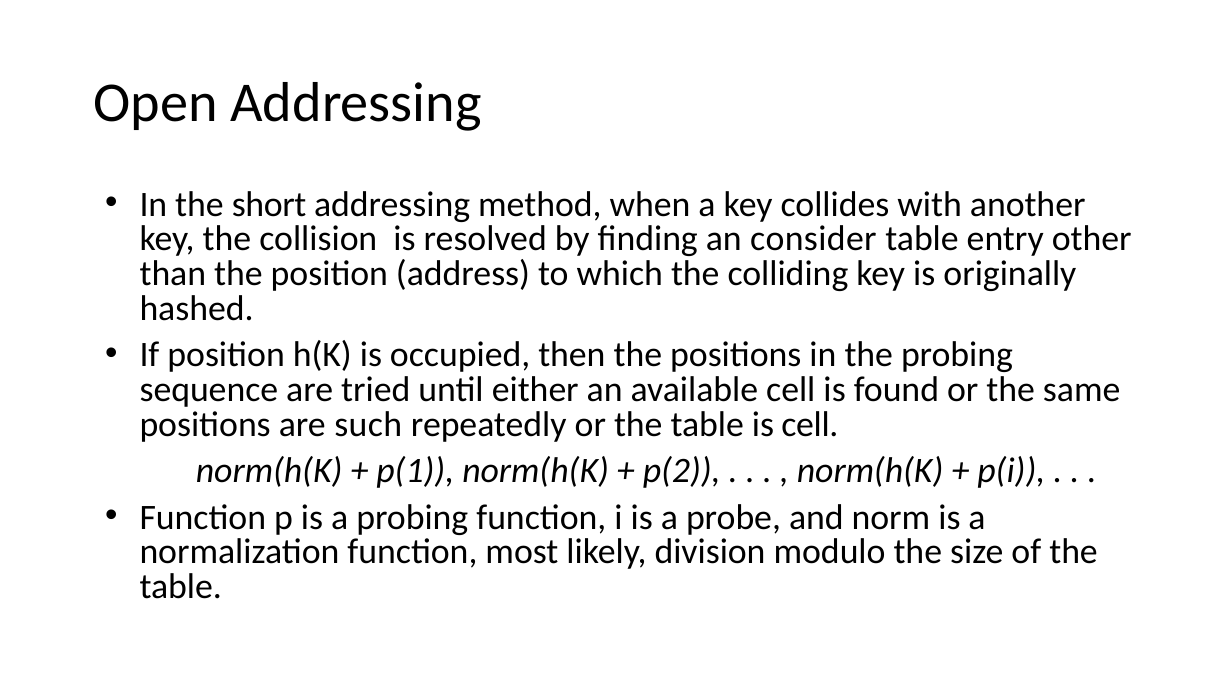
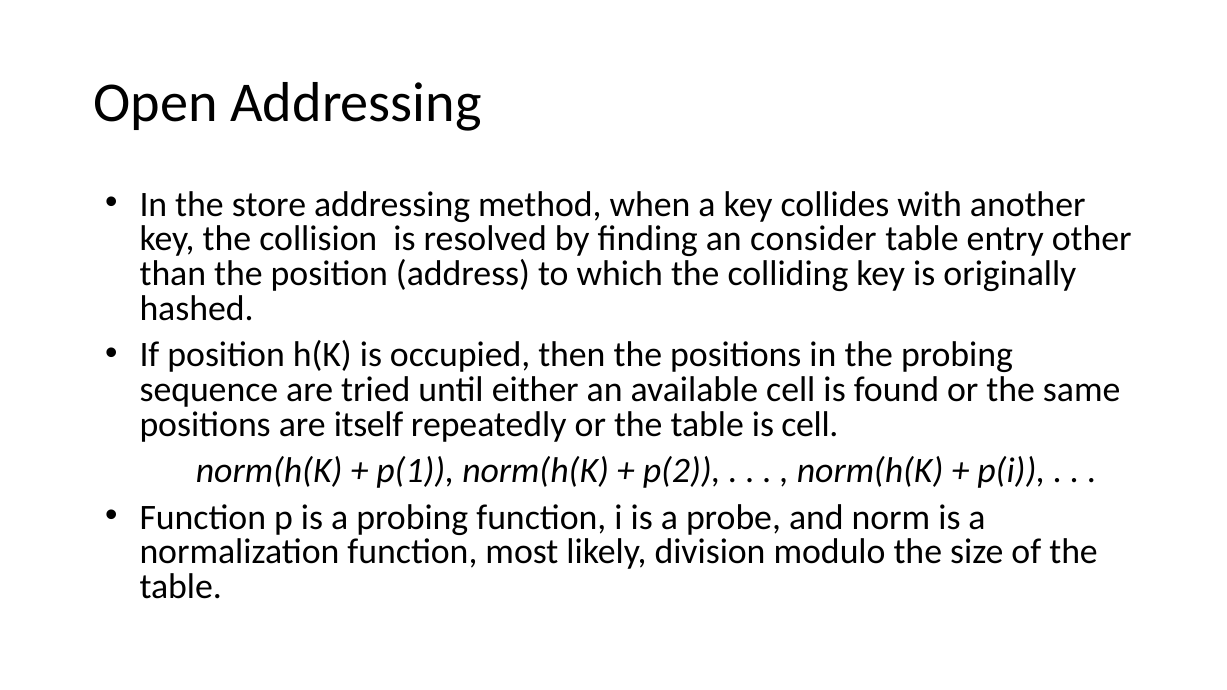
short: short -> store (269, 204)
such: such -> itself (369, 425)
